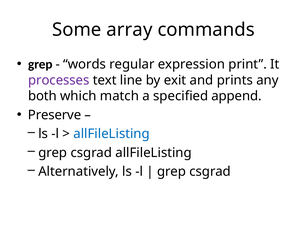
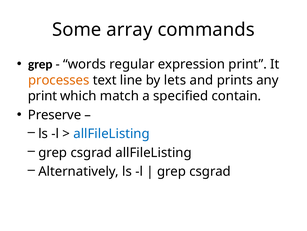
processes colour: purple -> orange (59, 80)
exit: exit -> lets (175, 80)
both: both -> print (42, 96)
append: append -> contain (236, 96)
